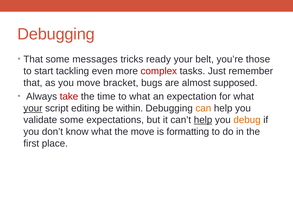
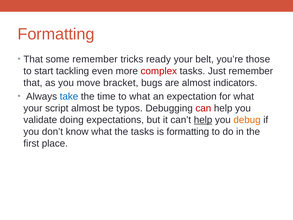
Debugging: Debugging -> Formatting (56, 34)
some messages: messages -> remember (95, 59)
supposed: supposed -> indicators (235, 83)
take colour: red -> blue (69, 96)
your underline: present -> none (33, 108)
script editing: editing -> almost (86, 108)
within: within -> typos (129, 108)
can colour: orange -> red (203, 108)
validate some: some -> doing (72, 120)
the move: move -> tasks (142, 132)
